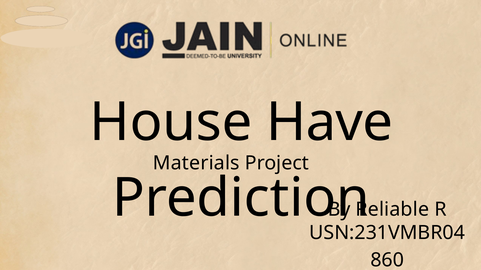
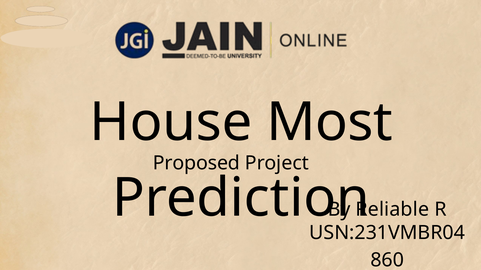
Have: Have -> Most (330, 122)
Materials: Materials -> Proposed (196, 164)
